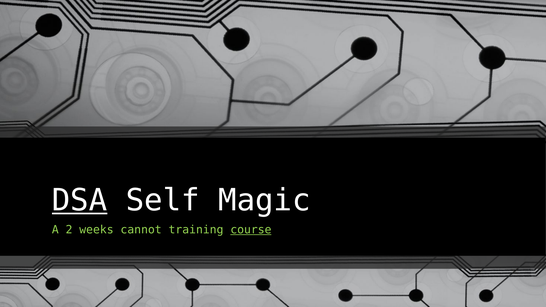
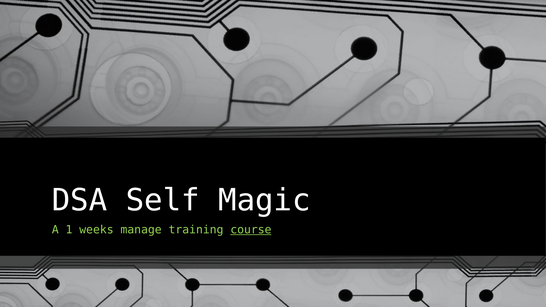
DSA underline: present -> none (80, 200)
2: 2 -> 1 (69, 230)
cannot: cannot -> manage (141, 230)
